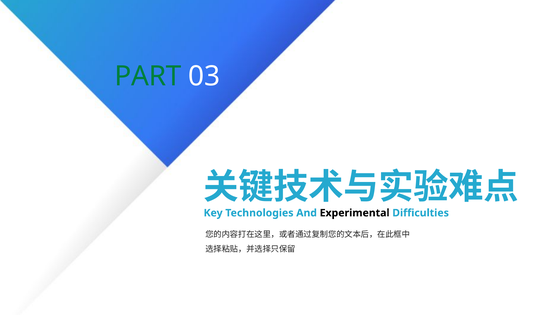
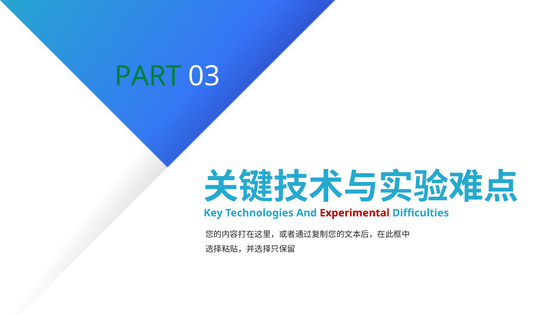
Experimental colour: black -> red (355, 213)
